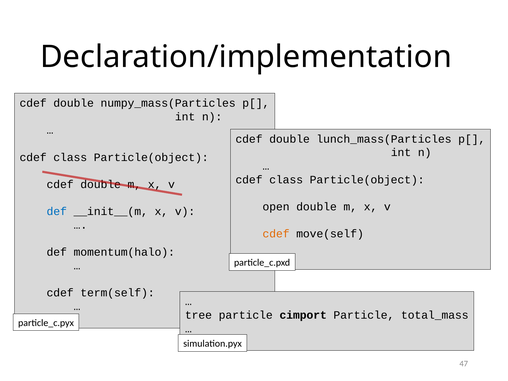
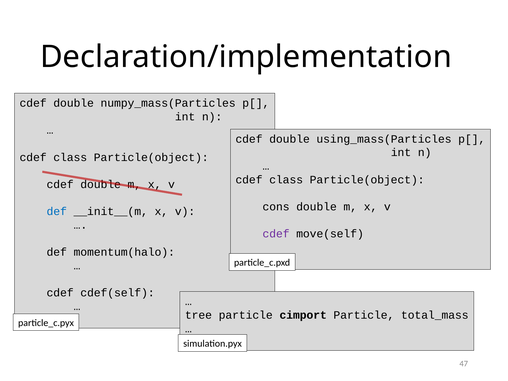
lunch_mass(Particles: lunch_mass(Particles -> using_mass(Particles (384, 139)
open: open -> cons (276, 207)
cdef colour: orange -> purple (276, 234)
term(self: term(self -> cdef(self (118, 293)
